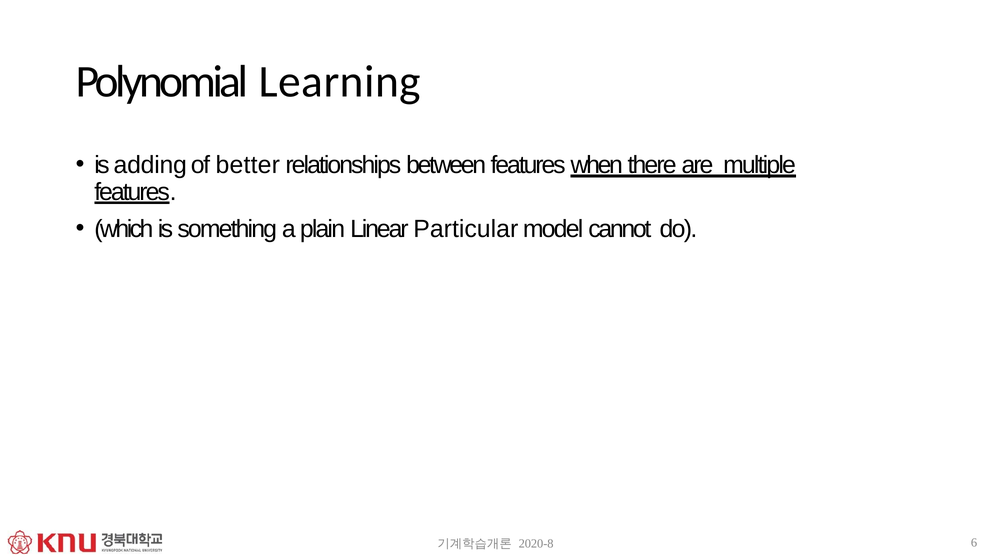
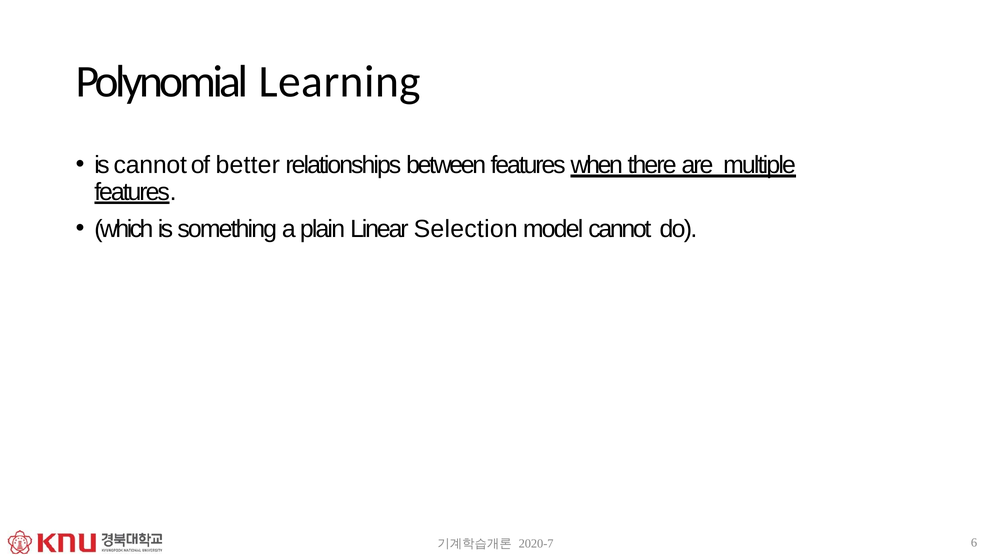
is adding: adding -> cannot (150, 165)
Particular: Particular -> Selection (466, 229)
2020-8: 2020-8 -> 2020-7 (536, 543)
